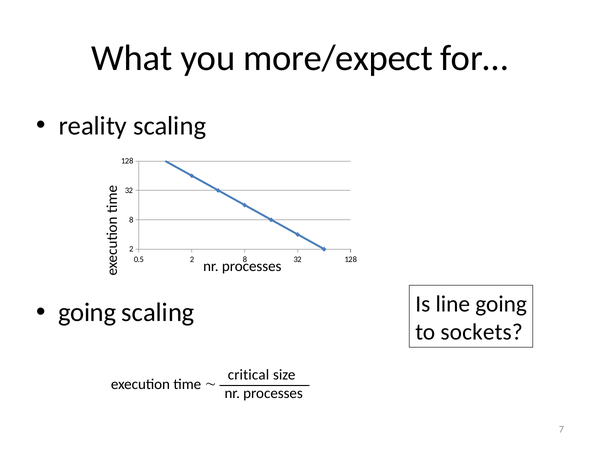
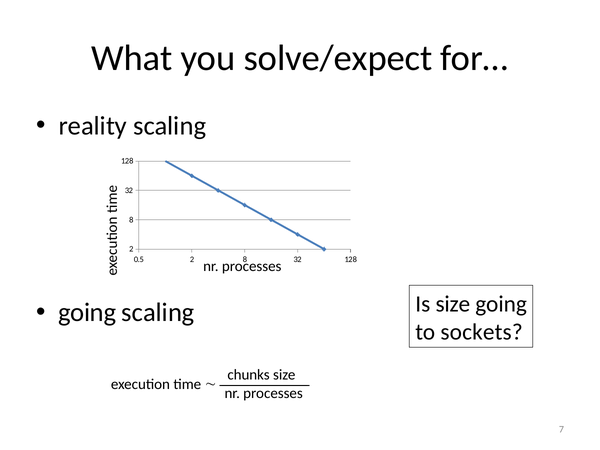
more/expect: more/expect -> solve/expect (338, 58)
Is line: line -> size (453, 304)
critical: critical -> chunks (249, 375)
